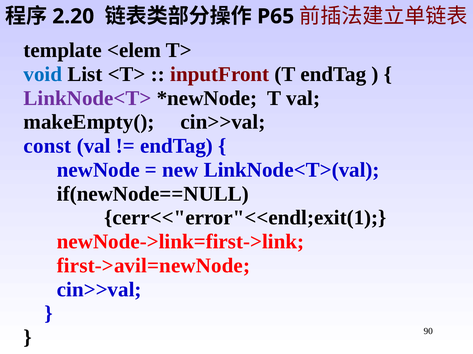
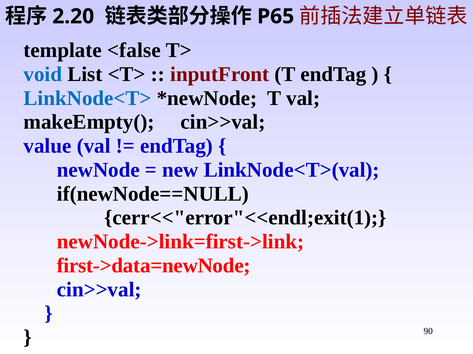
<elem: <elem -> <false (134, 50)
LinkNode<T> colour: purple -> blue (88, 98)
const: const -> value (48, 146)
first->avil=newNode: first->avil=newNode -> first->data=newNode (154, 266)
